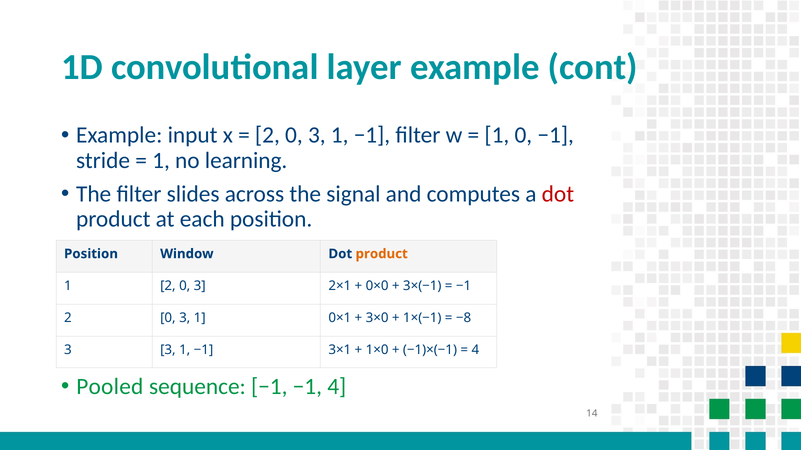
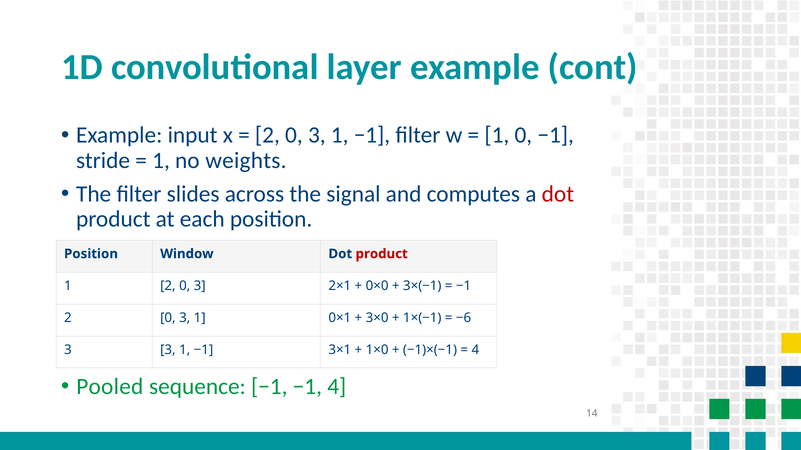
learning: learning -> weights (246, 161)
product colour: orange -> red (382, 254)
−8: −8 -> −6 (464, 318)
